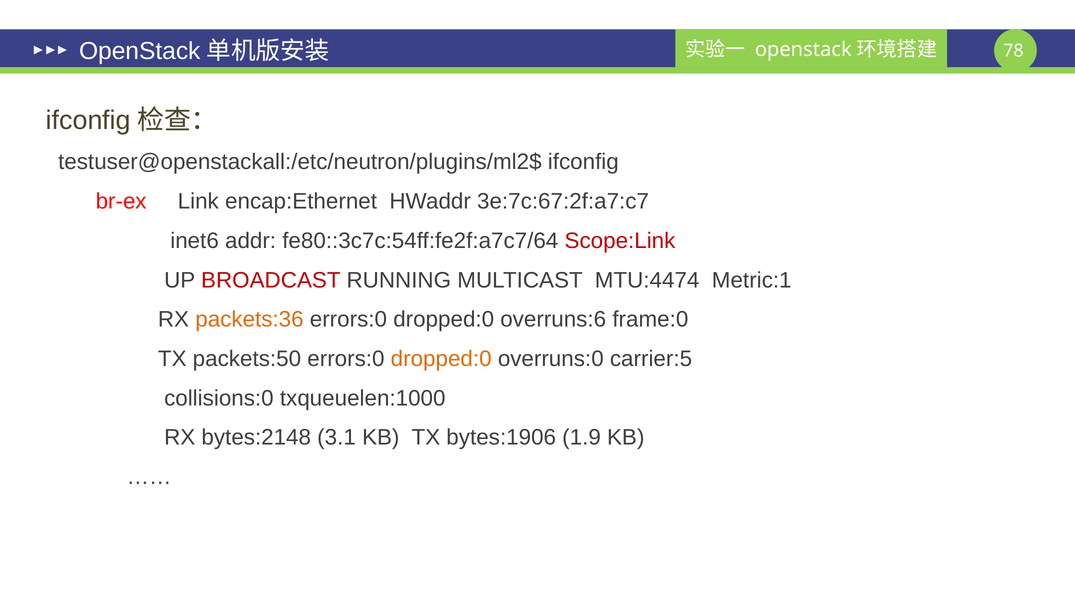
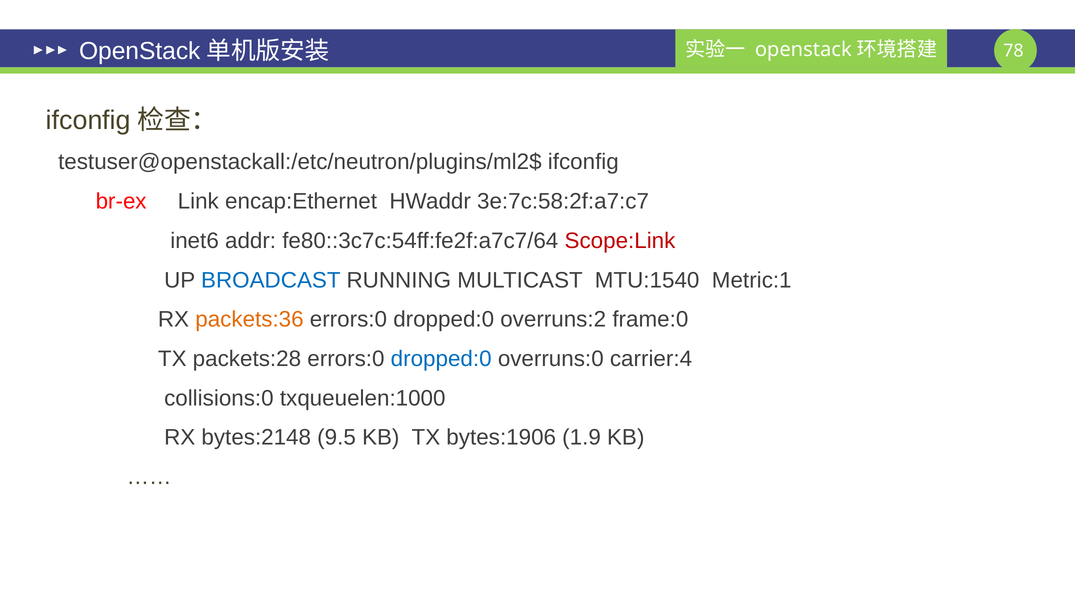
3e:7c:67:2f:a7:c7: 3e:7c:67:2f:a7:c7 -> 3e:7c:58:2f:a7:c7 (563, 202)
BROADCAST colour: red -> blue (271, 280)
MTU:4474: MTU:4474 -> MTU:1540 (647, 280)
overruns:6: overruns:6 -> overruns:2 (553, 320)
packets:50: packets:50 -> packets:28 (247, 359)
dropped:0 colour: orange -> blue (441, 359)
carrier:5: carrier:5 -> carrier:4 (651, 359)
3.1: 3.1 -> 9.5 (337, 438)
